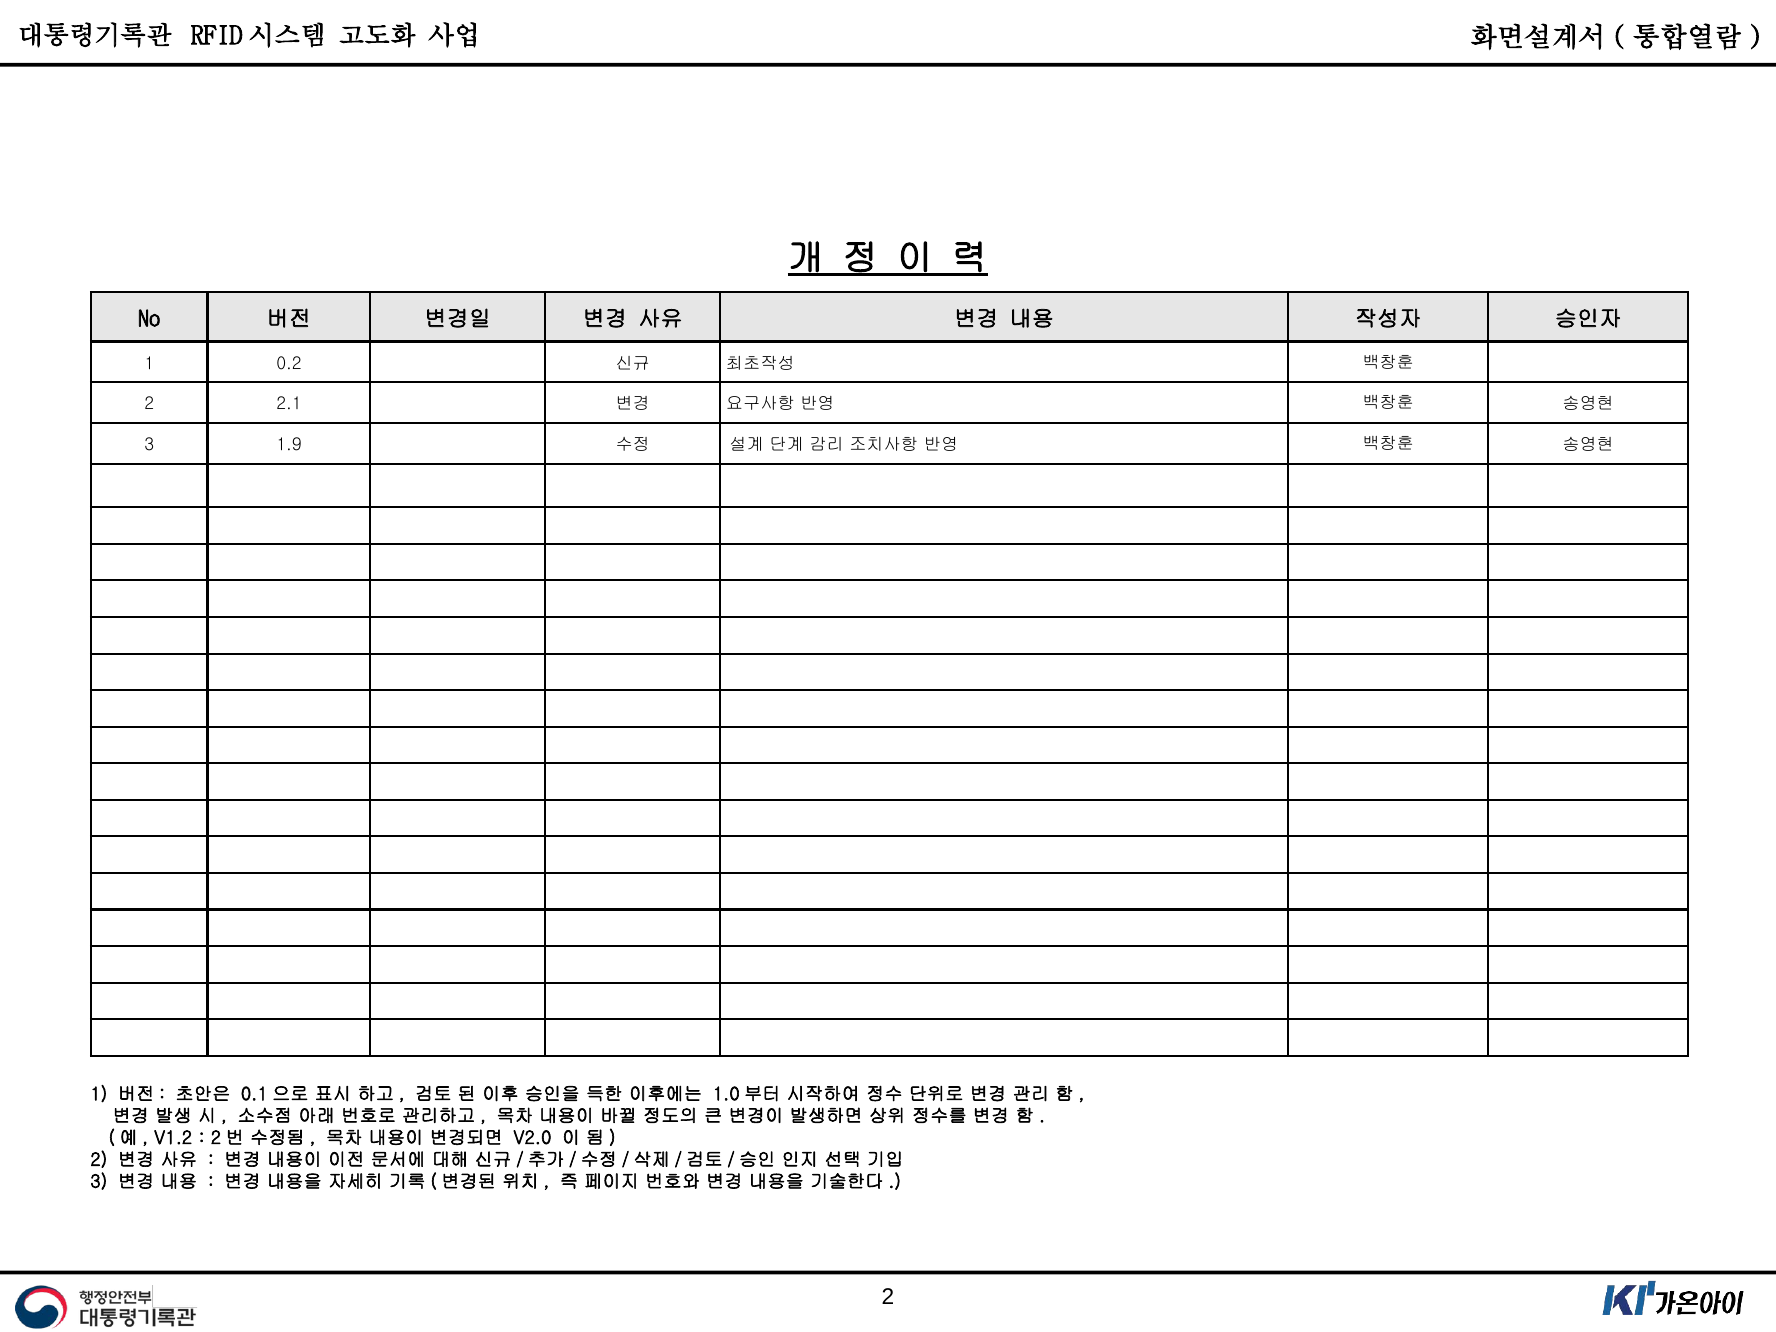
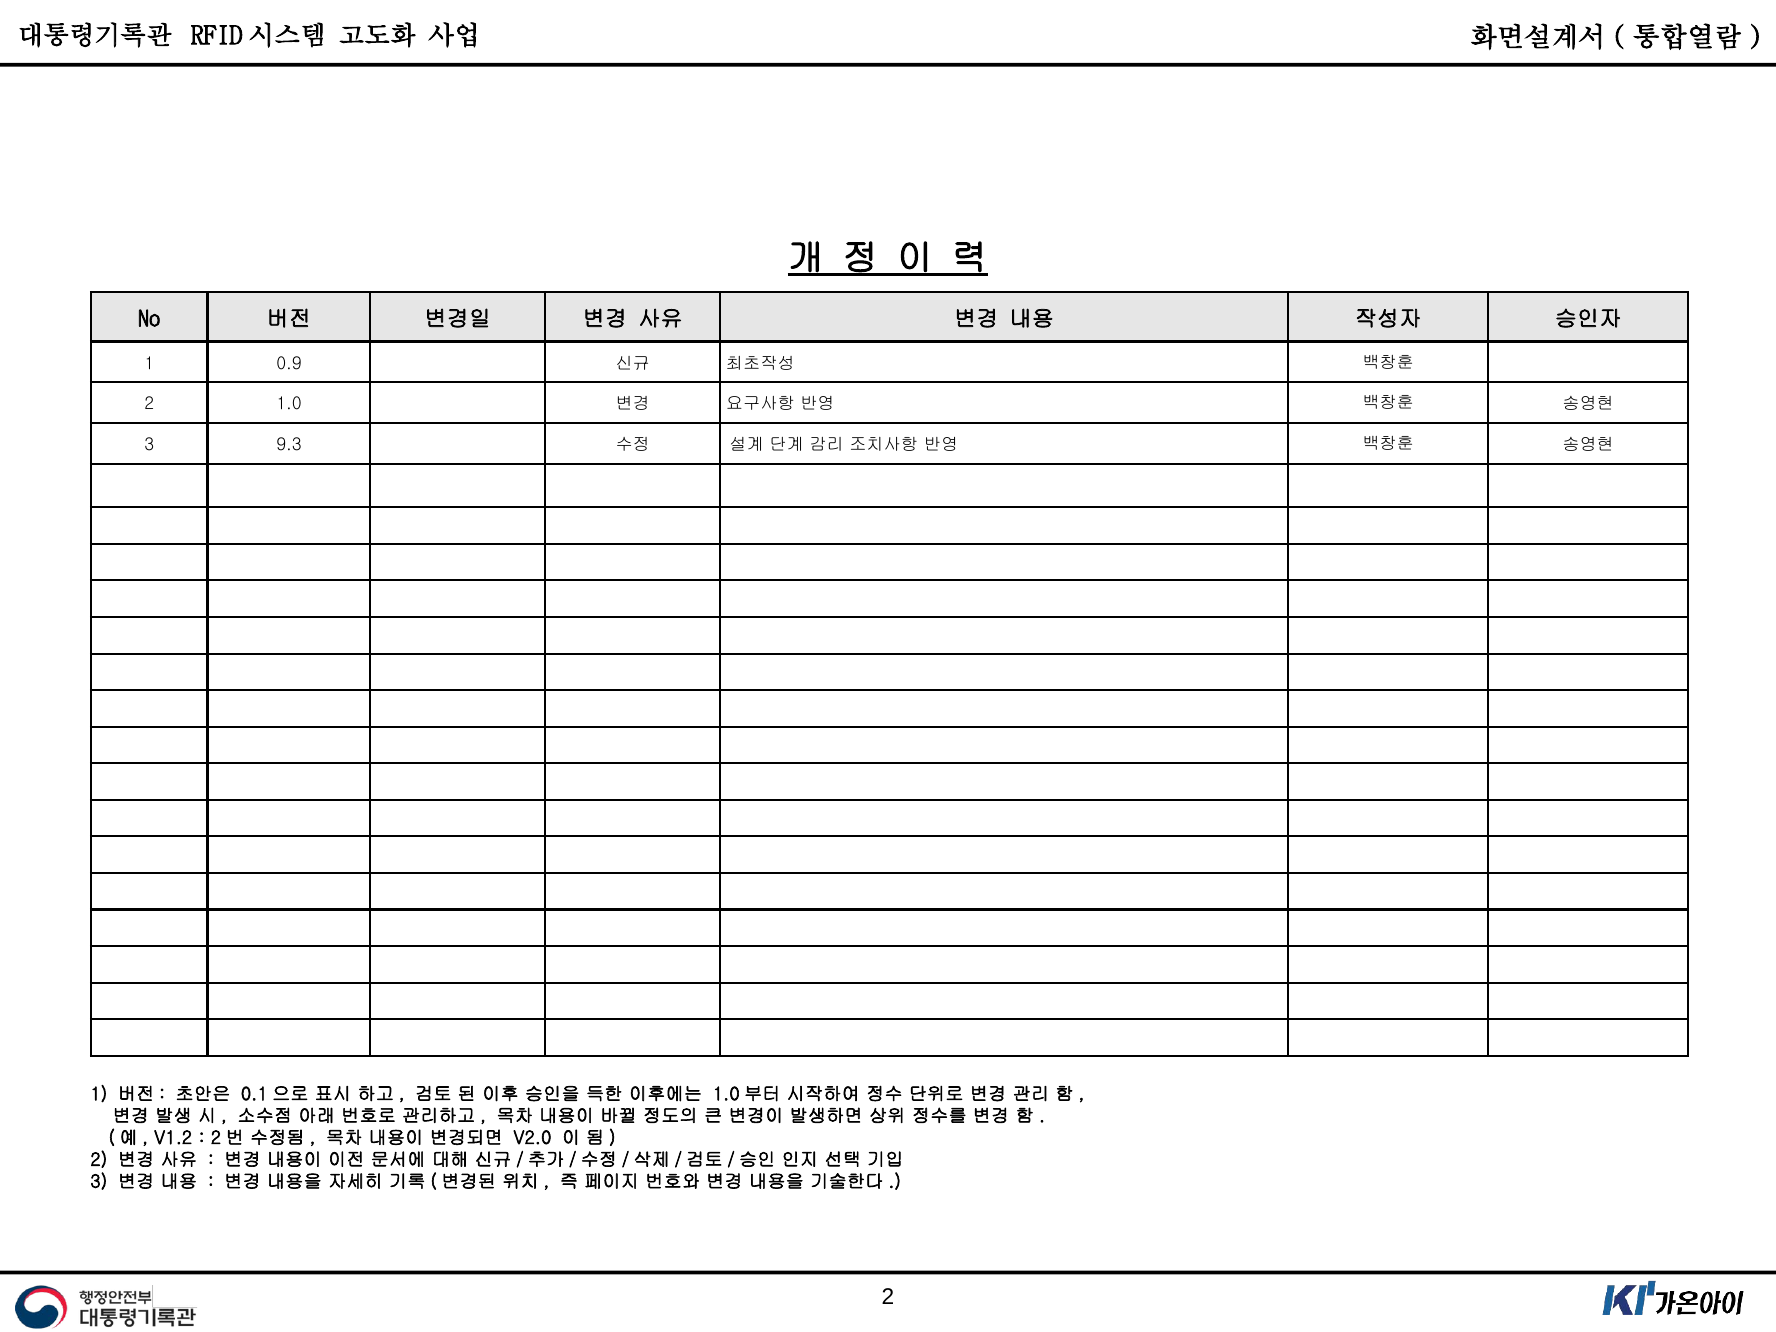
0.2: 0.2 -> 0.9 (289, 363)
2.1: 2.1 -> 1.0 (289, 404)
1.9: 1.9 -> 9.3 (289, 445)
